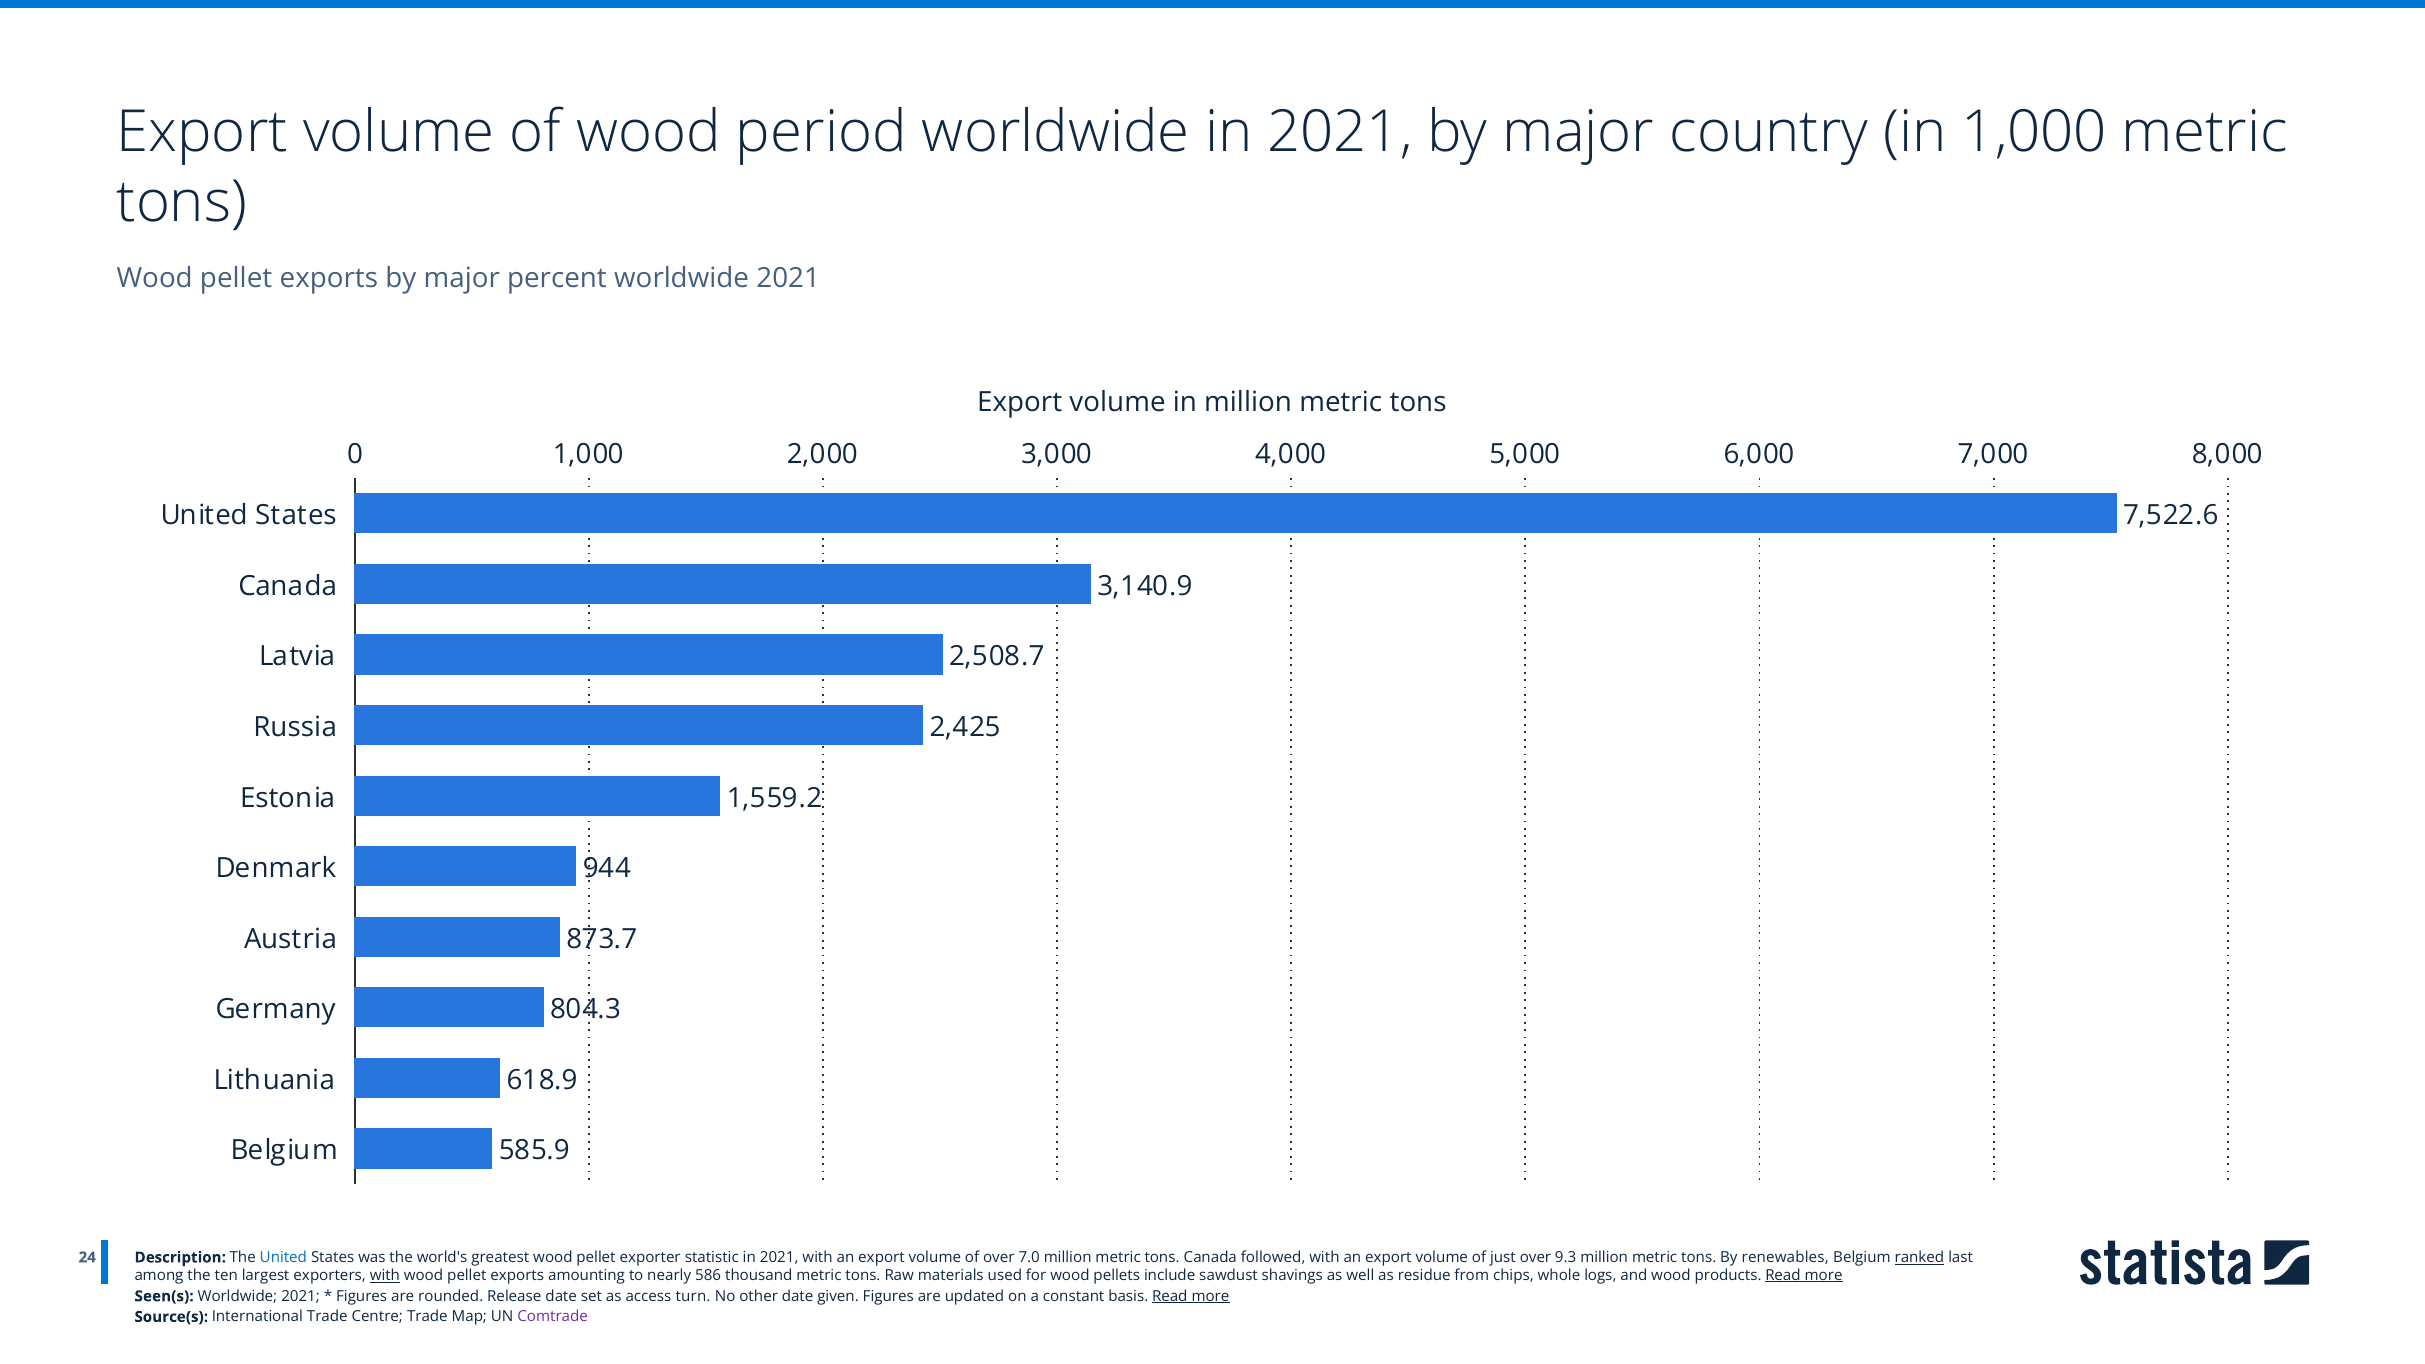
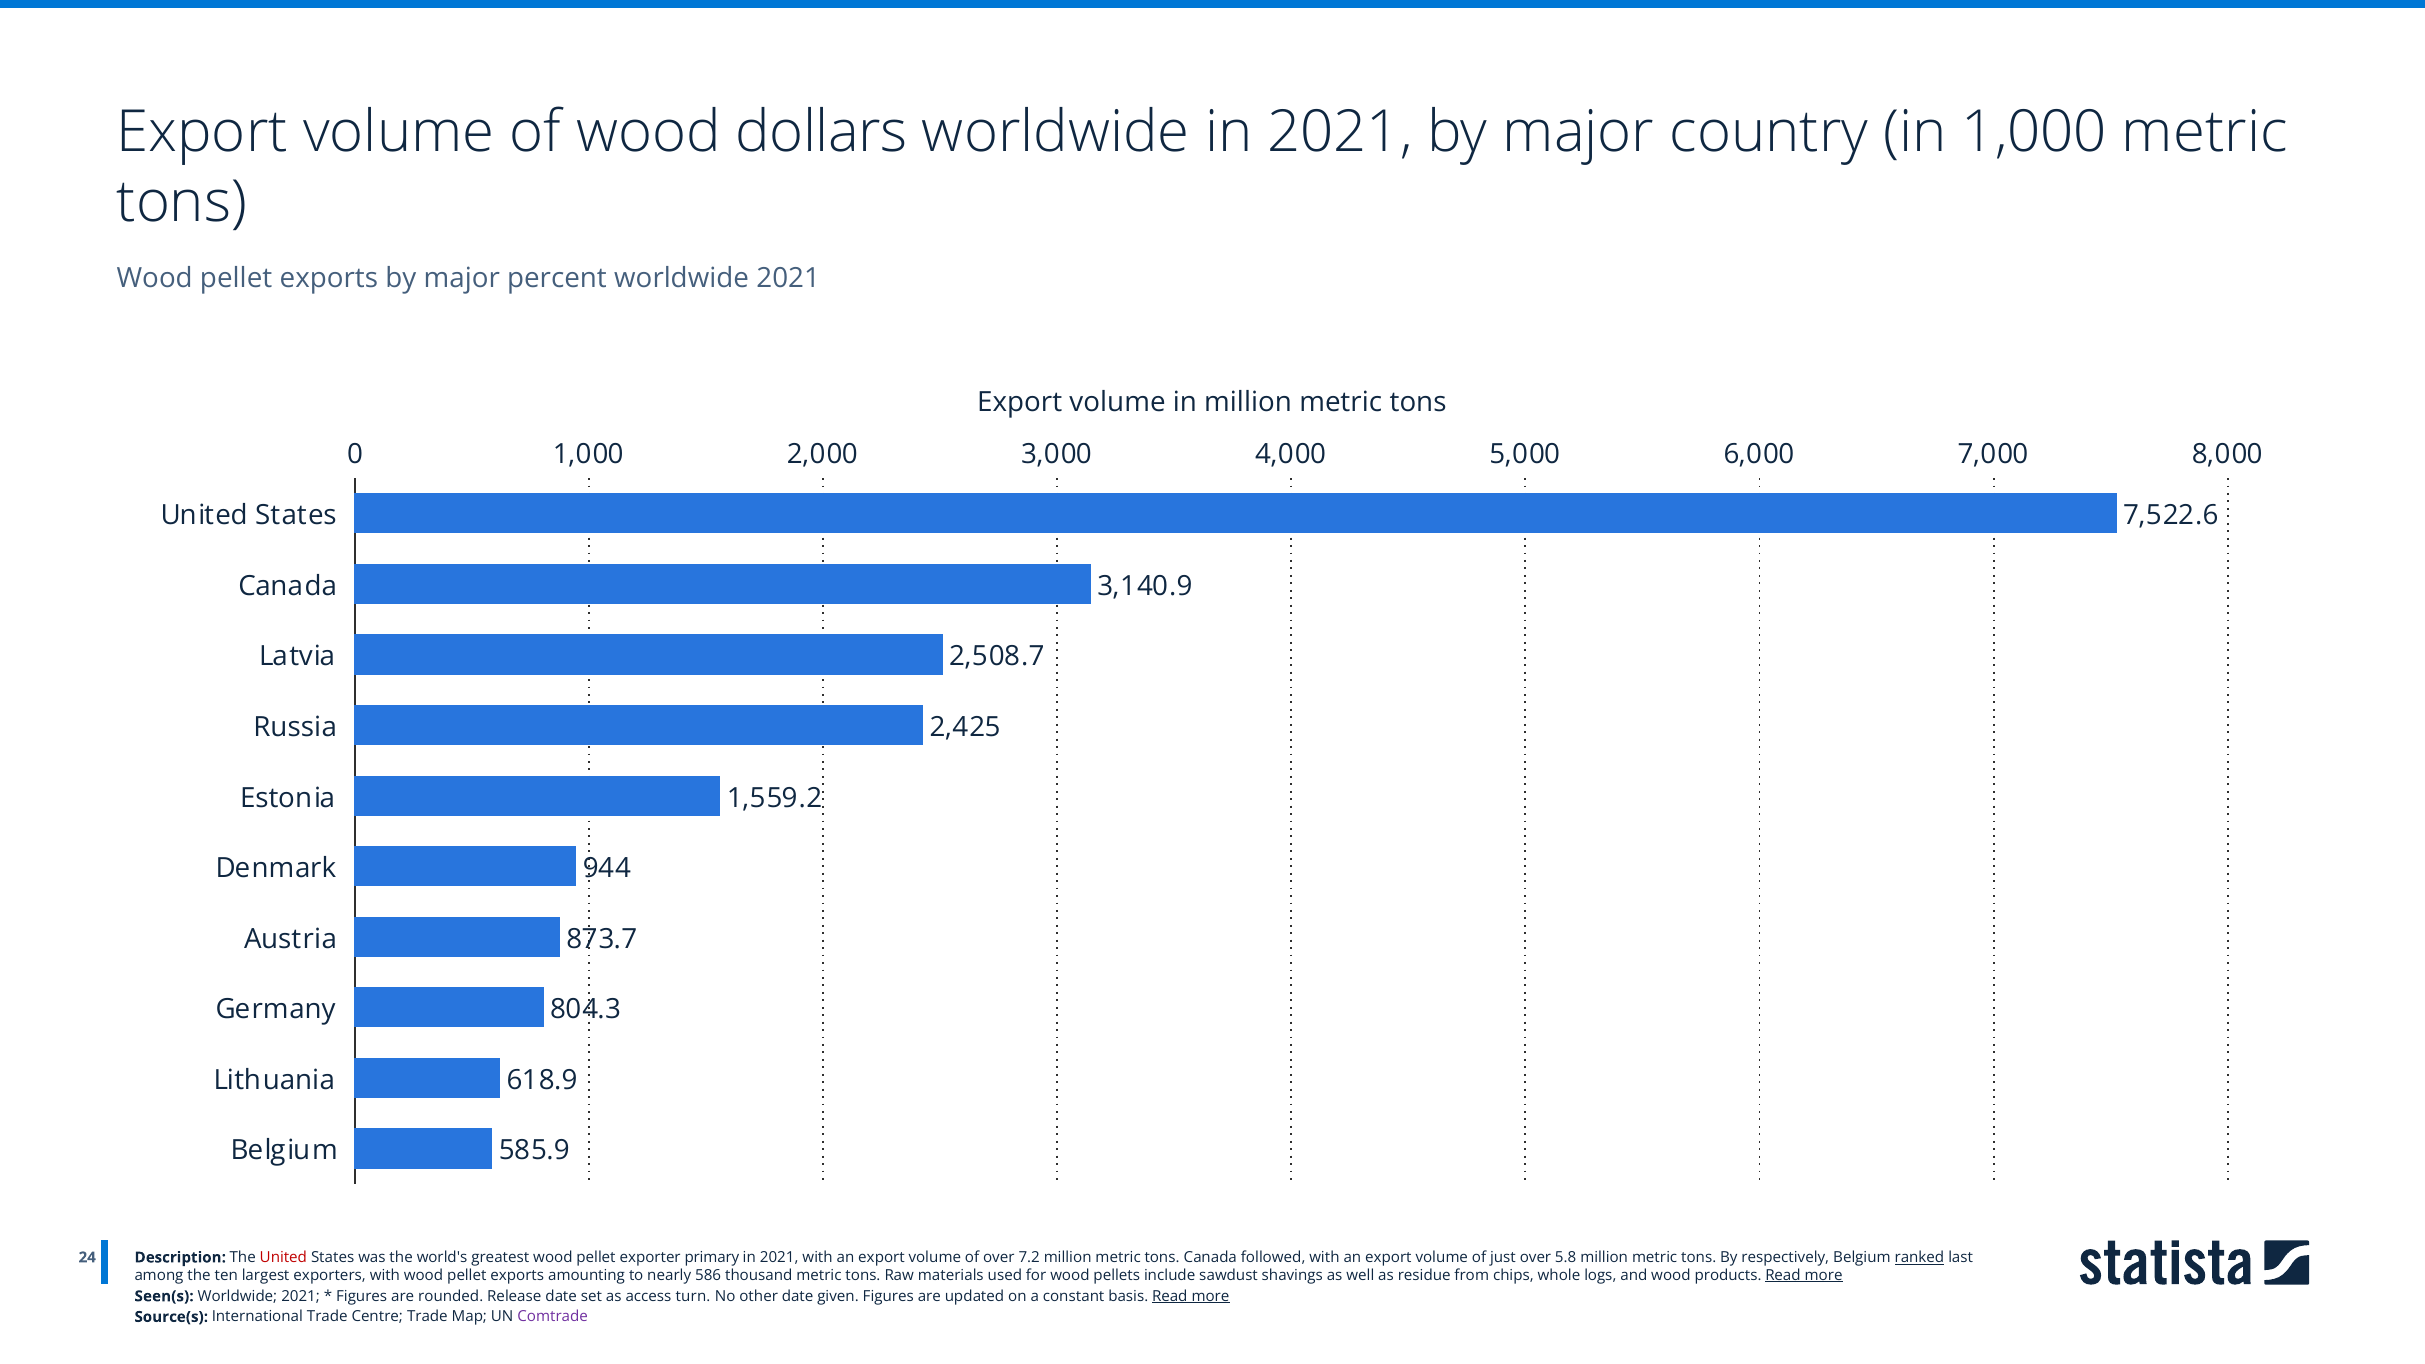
period: period -> dollars (822, 133)
United colour: blue -> red (283, 1258)
statistic: statistic -> primary (712, 1258)
7.0: 7.0 -> 7.2 (1029, 1258)
9.3: 9.3 -> 5.8 (1566, 1258)
renewables: renewables -> respectively (1785, 1258)
with underline: present -> none (385, 1276)
